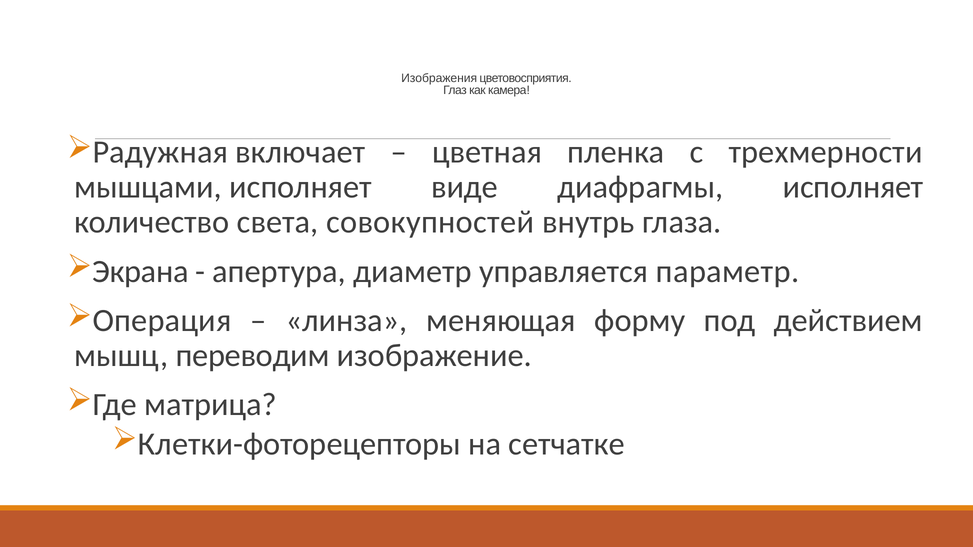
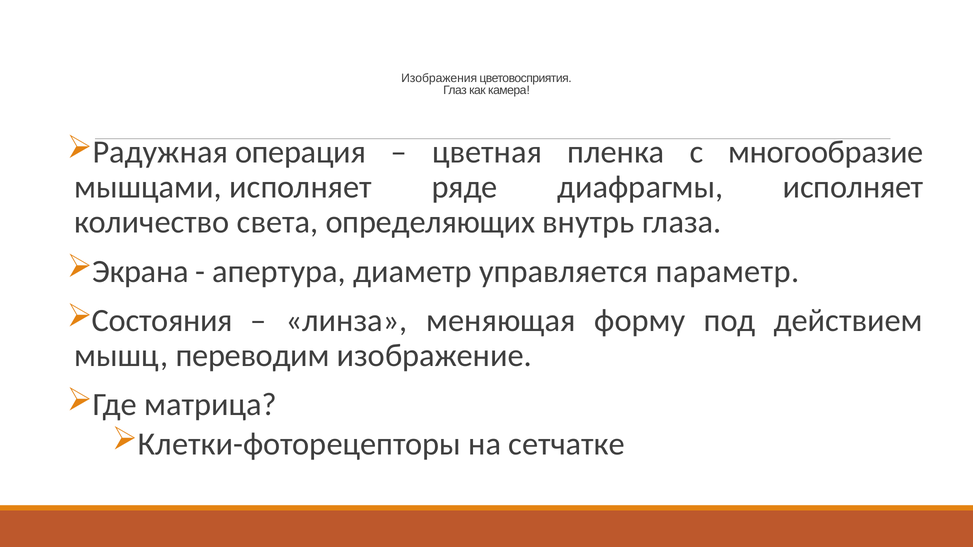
включает: включает -> операция (300, 152)
трехмерности: трехмерности -> многообразие (826, 152)
виде: виде -> ряде (465, 187)
совокупностей: совокупностей -> определяющих (430, 222)
Операция: Операция -> Состояния (162, 321)
